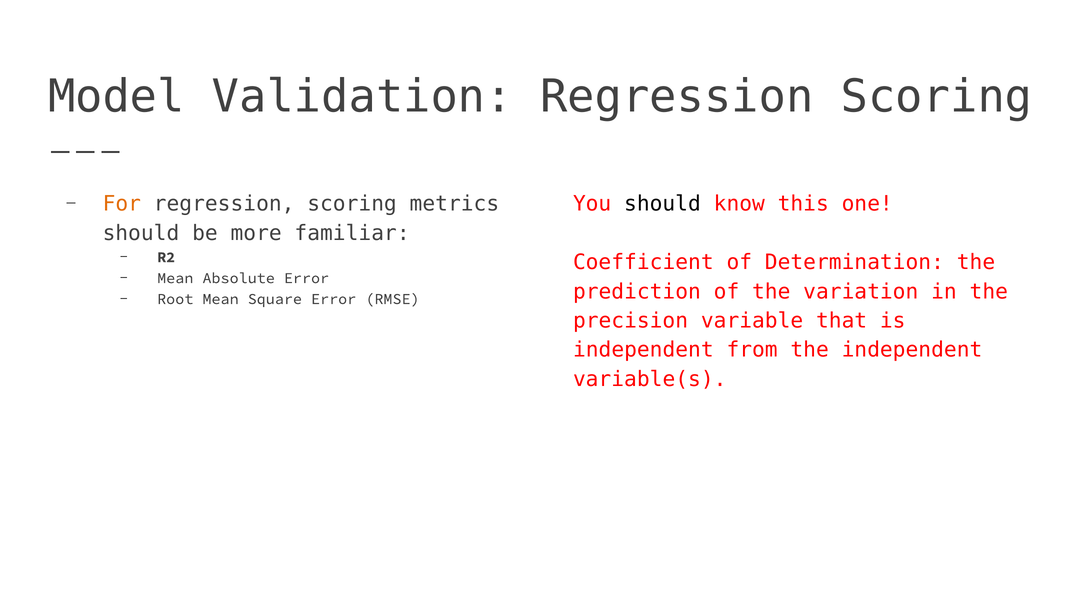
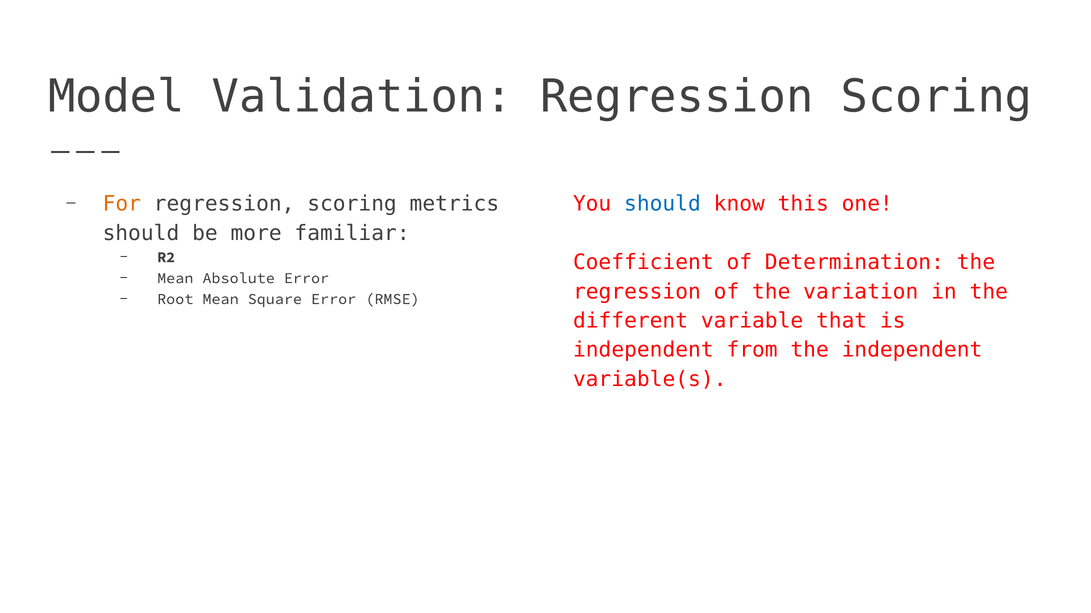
should colour: black -> blue (662, 204)
prediction: prediction -> regression (637, 292)
precision: precision -> different (631, 321)
